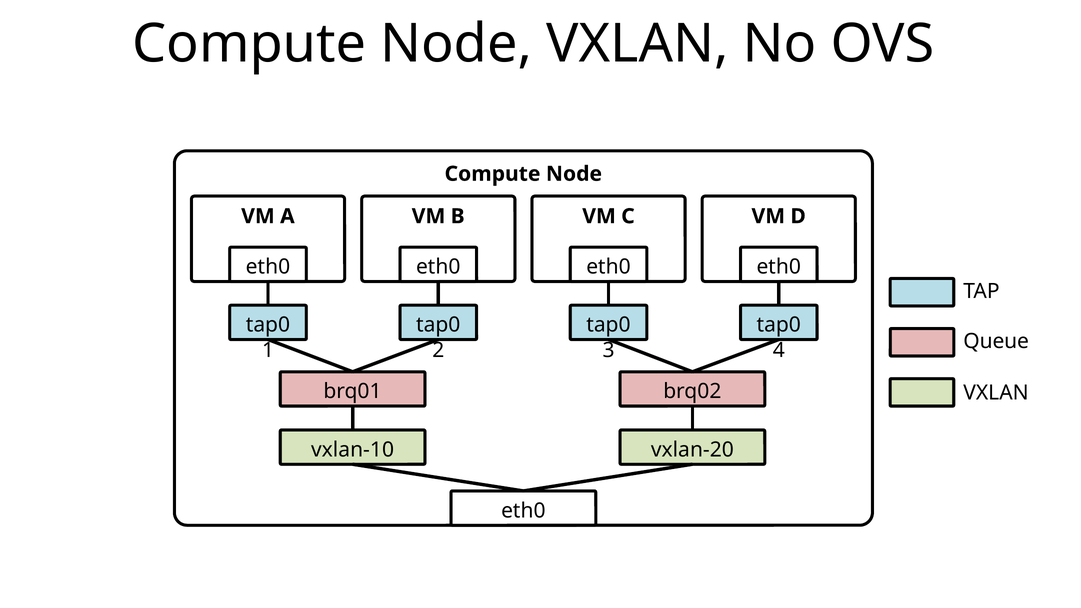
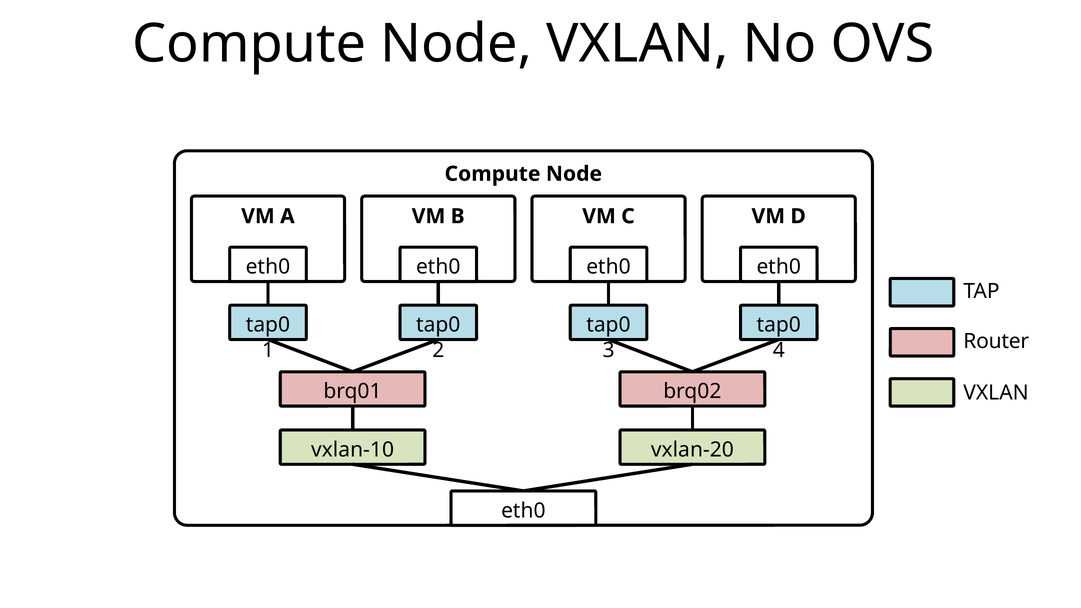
Queue: Queue -> Router (996, 341)
